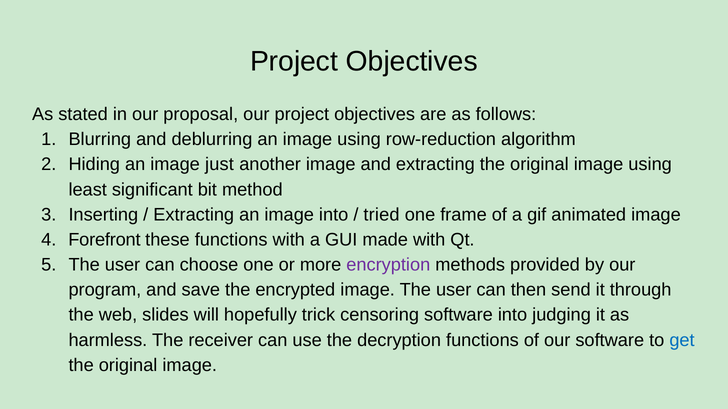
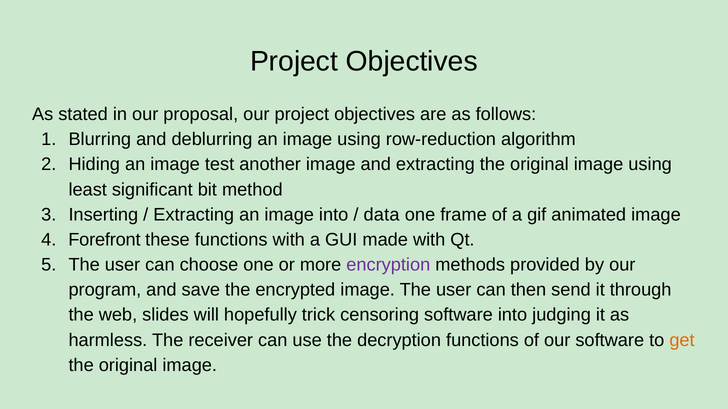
just: just -> test (220, 165)
tried: tried -> data (382, 215)
get colour: blue -> orange (682, 340)
